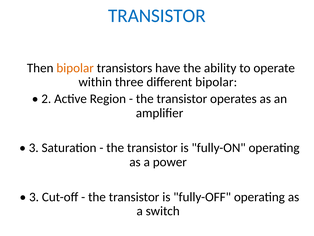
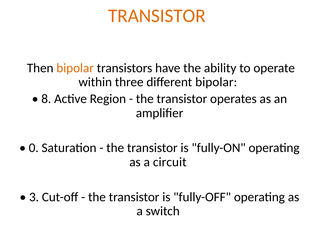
TRANSISTOR colour: blue -> orange (157, 16)
2: 2 -> 8 (46, 99)
3: 3 -> 0 (34, 148)
power: power -> circuit (170, 162)
